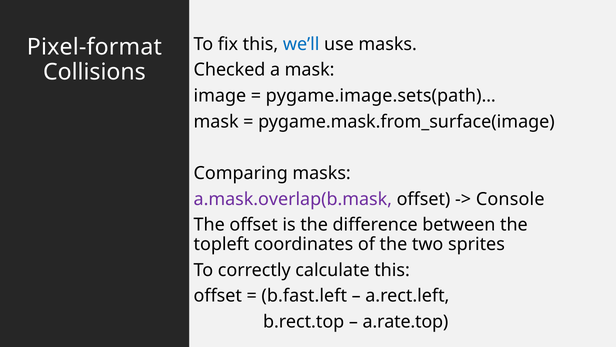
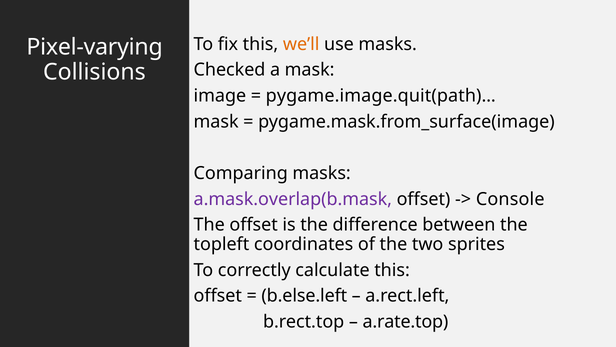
we’ll colour: blue -> orange (301, 44)
Pixel-format: Pixel-format -> Pixel-varying (95, 47)
pygame.image.sets(path)…: pygame.image.sets(path)… -> pygame.image.quit(path)… (381, 96)
b.fast.left: b.fast.left -> b.else.left (304, 296)
